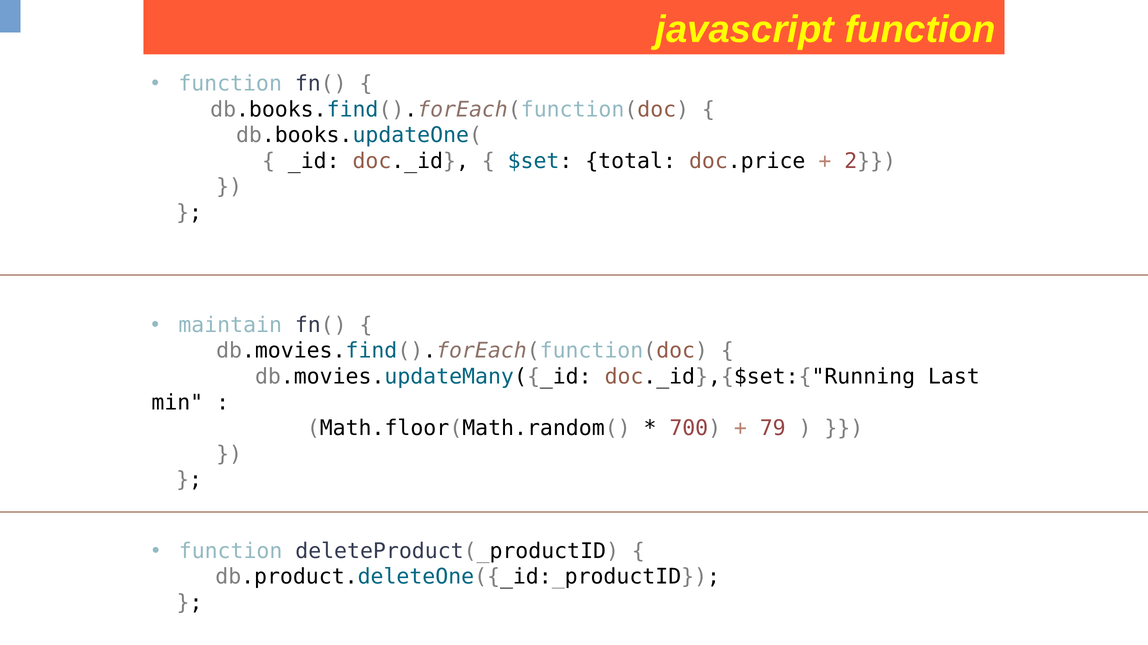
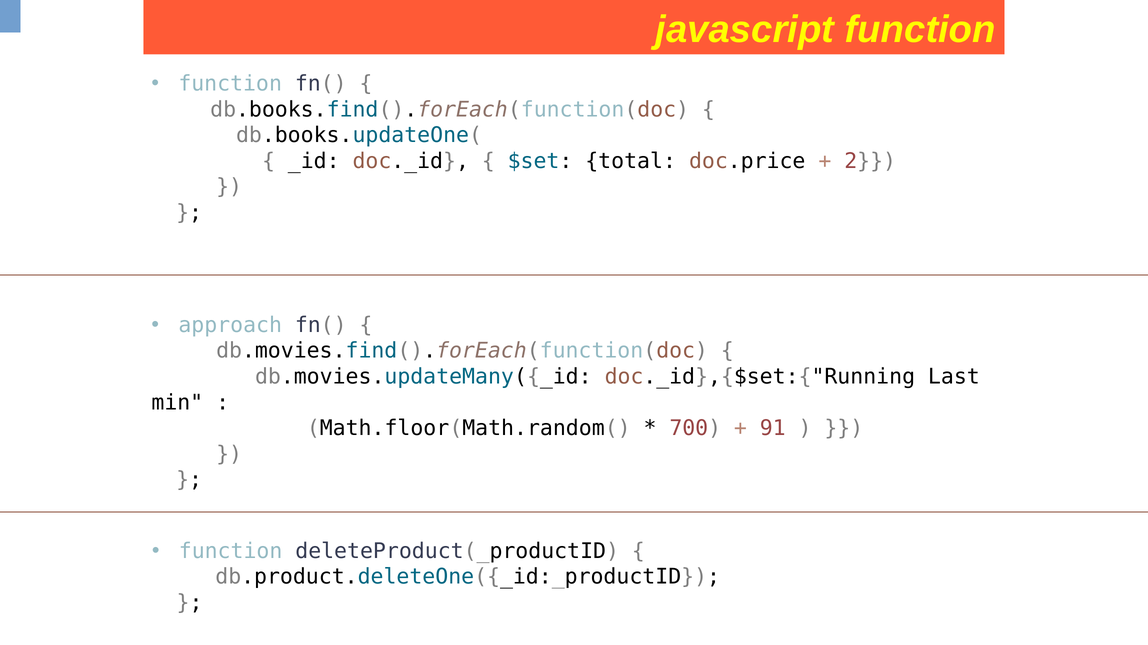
maintain: maintain -> approach (230, 325)
79: 79 -> 91 (773, 429)
